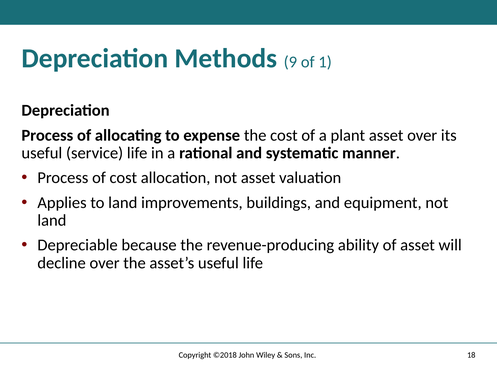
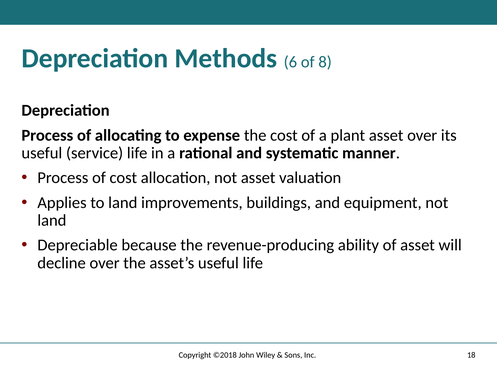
9: 9 -> 6 (290, 62)
1: 1 -> 8 (325, 62)
